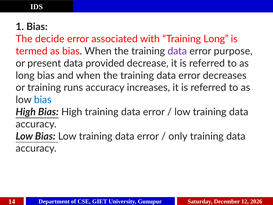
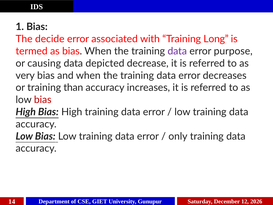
present: present -> causing (44, 63)
provided: provided -> depicted (105, 63)
long: long -> very (25, 75)
runs: runs -> than (73, 88)
bias colour: blue -> red (43, 100)
